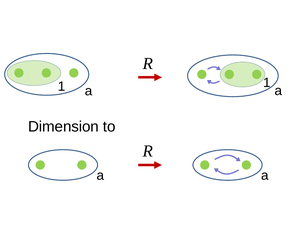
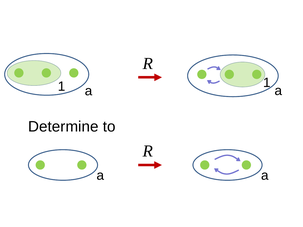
Dimension: Dimension -> Determine (63, 127)
